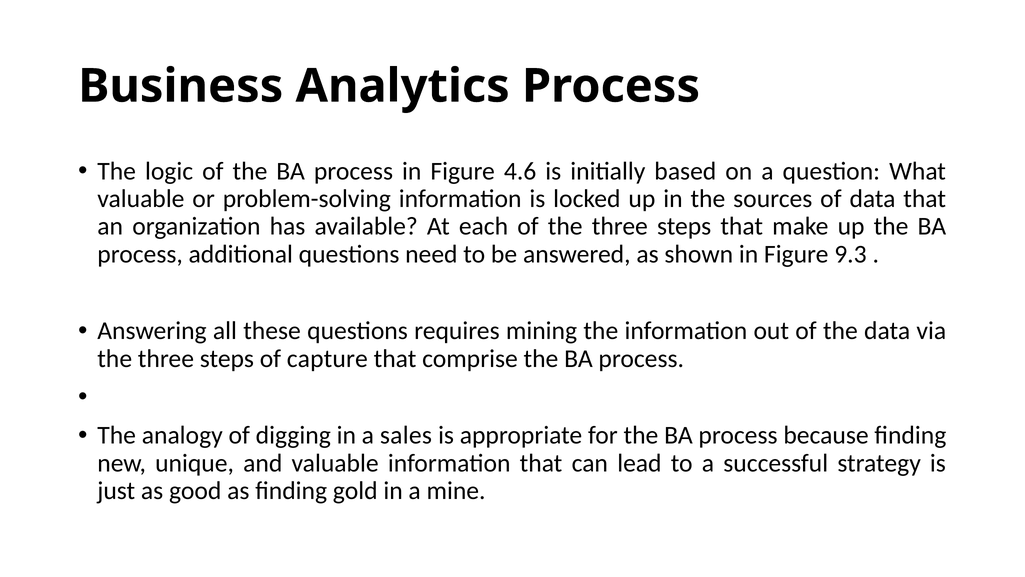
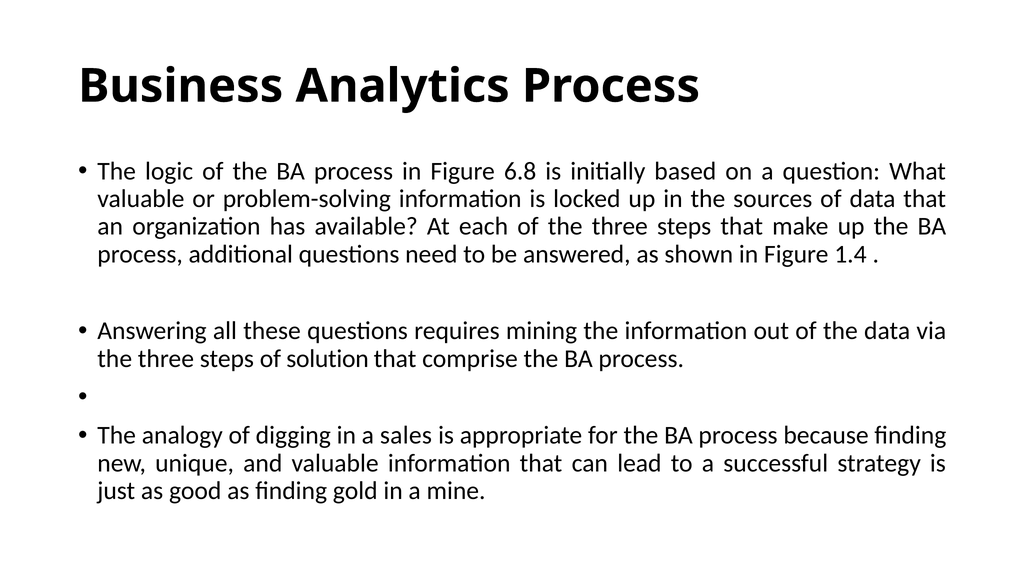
4.6: 4.6 -> 6.8 (520, 171)
9.3: 9.3 -> 1.4 (850, 254)
capture: capture -> solution (327, 358)
